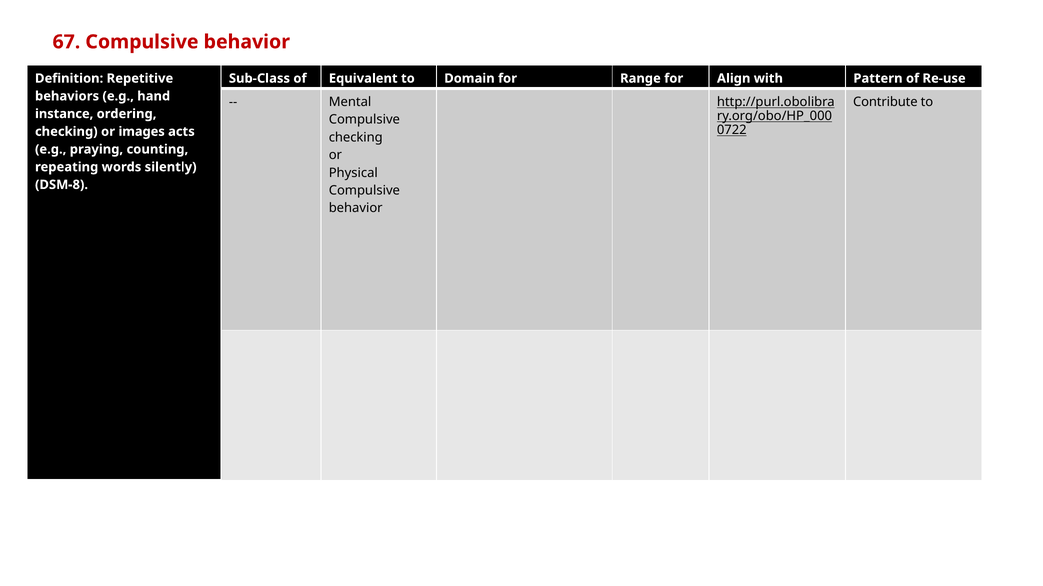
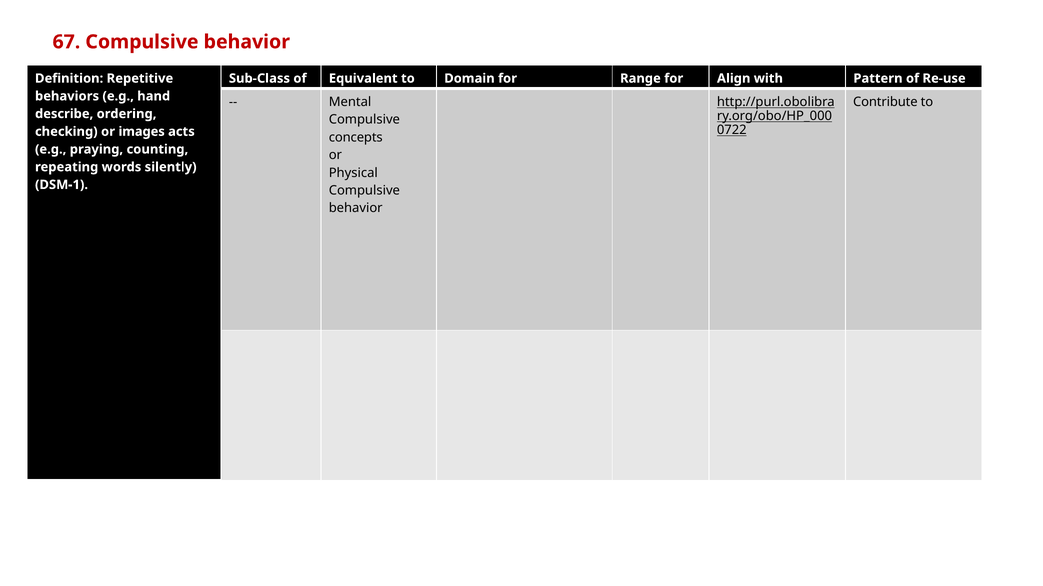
instance: instance -> describe (64, 114)
checking: checking -> concepts (356, 137)
DSM-8: DSM-8 -> DSM-1 (62, 185)
